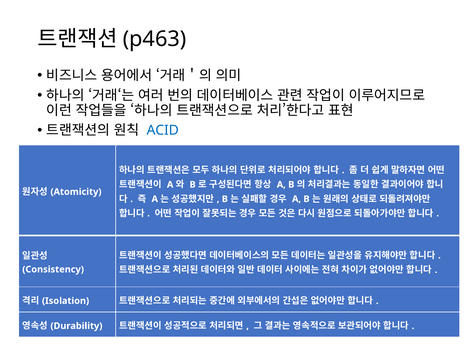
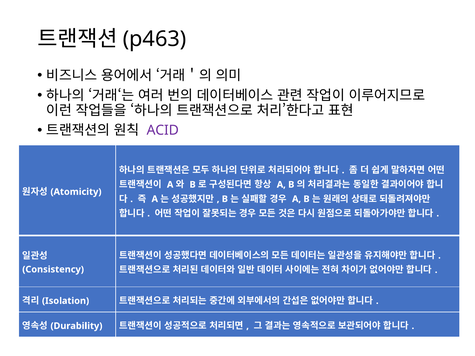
ACID colour: blue -> purple (163, 130)
